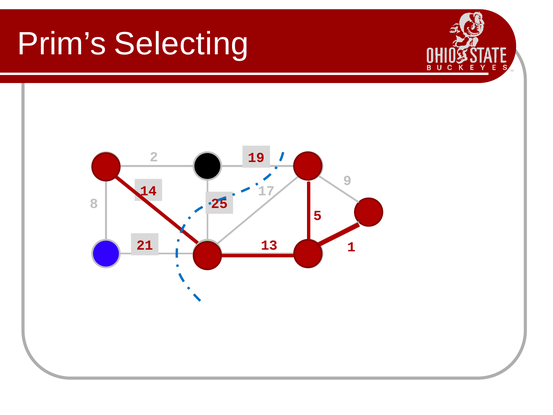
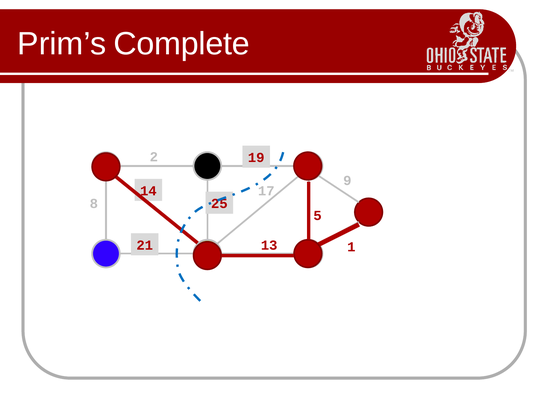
Selecting: Selecting -> Complete (182, 44)
